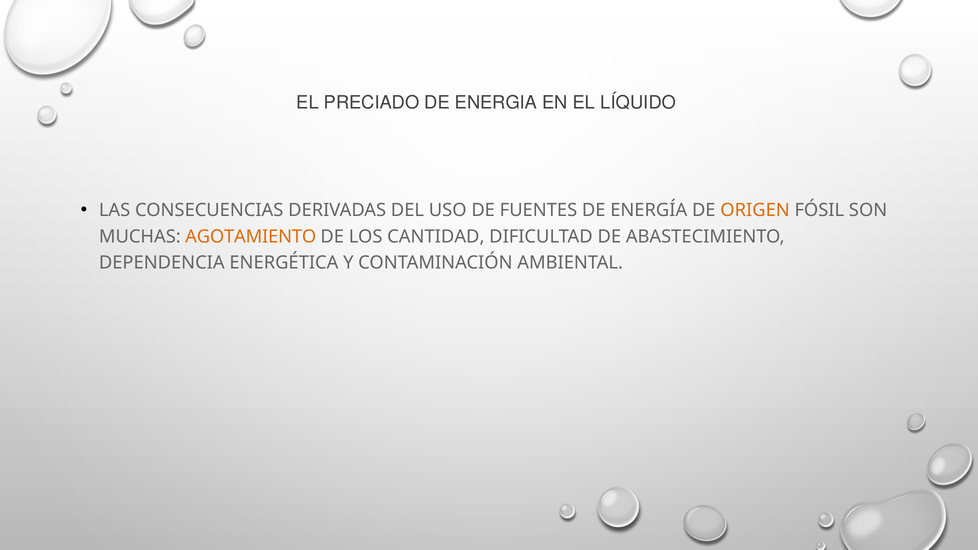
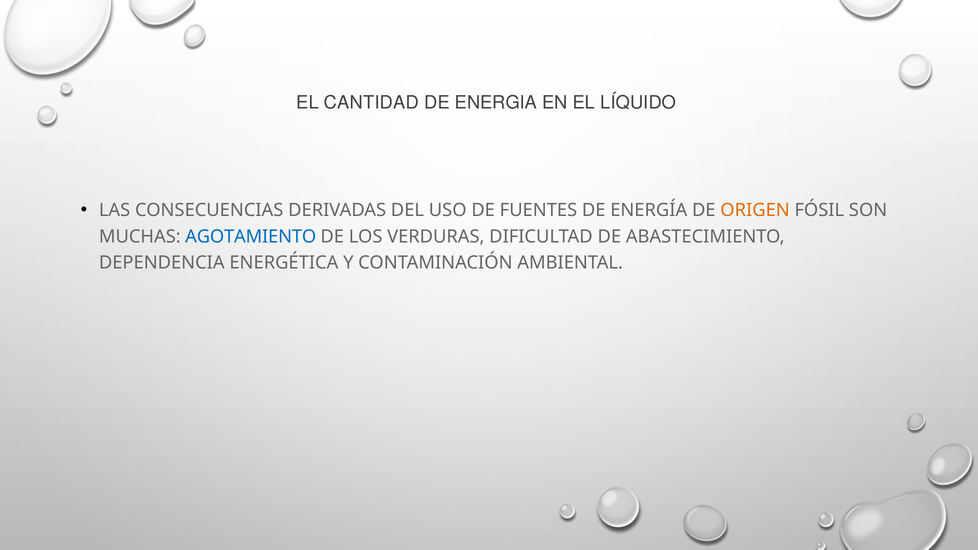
PRECIADO: PRECIADO -> CANTIDAD (371, 102)
AGOTAMIENTO colour: orange -> blue (251, 237)
CANTIDAD: CANTIDAD -> VERDURAS (436, 237)
